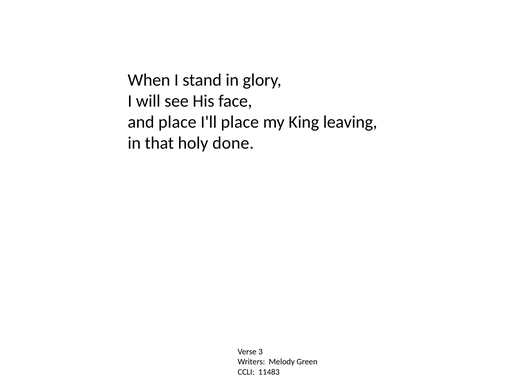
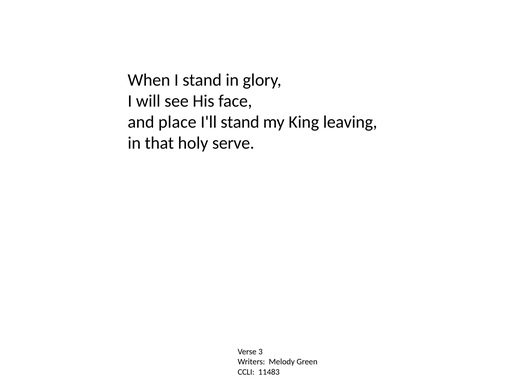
I'll place: place -> stand (240, 122)
done: done -> serve (233, 143)
